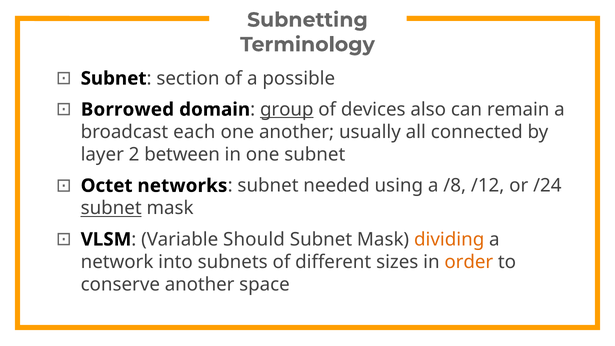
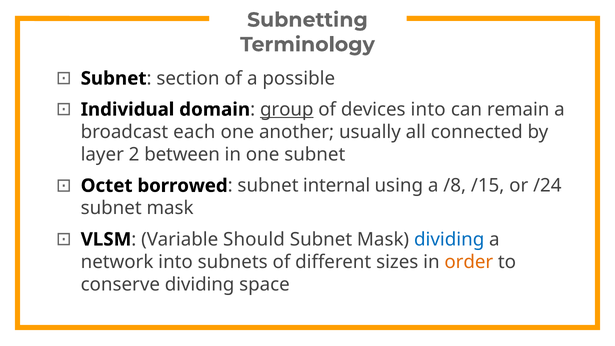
Borrowed: Borrowed -> Individual (128, 110)
devices also: also -> into (428, 110)
networks: networks -> borrowed (183, 186)
needed: needed -> internal (337, 186)
/12: /12 -> /15 (488, 186)
subnet underline: present -> none (111, 208)
dividing colour: orange -> blue (449, 239)
conserve another: another -> dividing (200, 284)
